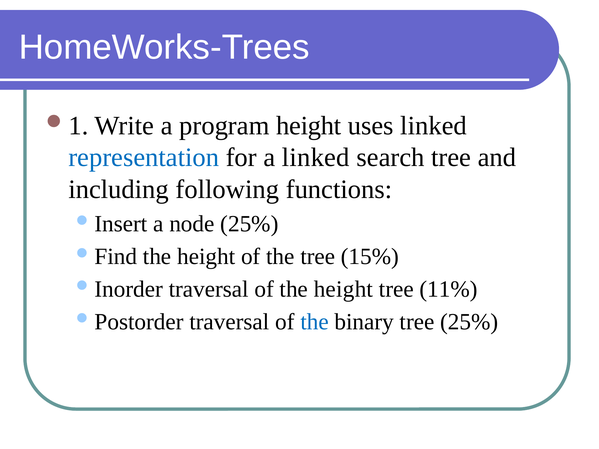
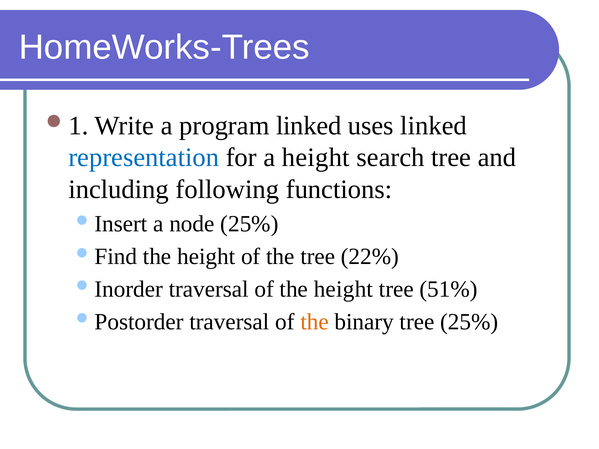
program height: height -> linked (309, 126)
a linked: linked -> height (316, 158)
15%: 15% -> 22% (370, 257)
11%: 11% -> 51% (449, 289)
the colour: blue -> orange (315, 322)
